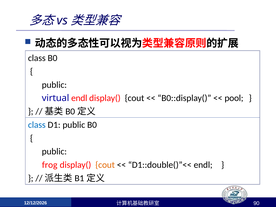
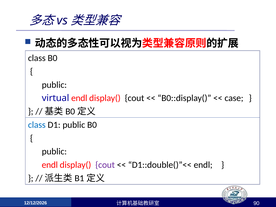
pool: pool -> case (234, 98)
frog: frog -> endl (50, 165)
cout colour: orange -> purple (105, 165)
